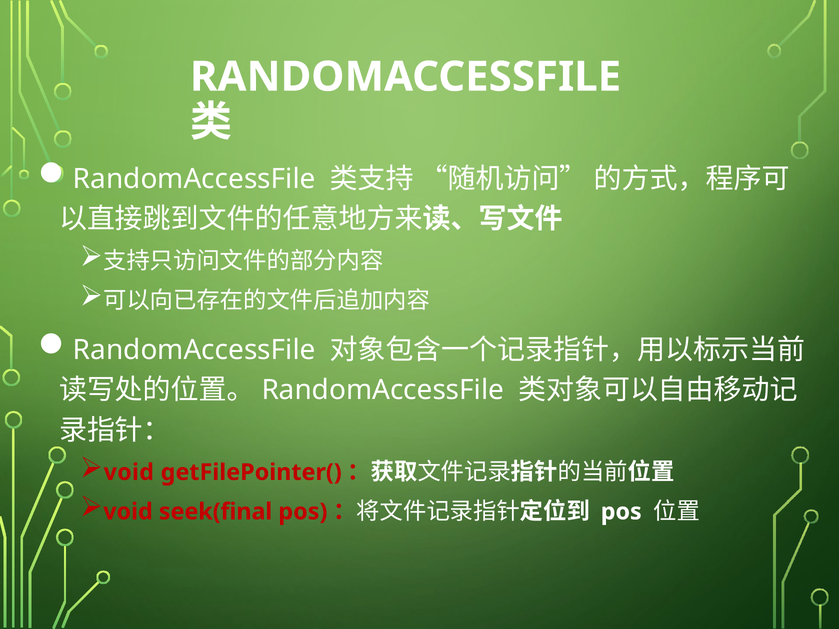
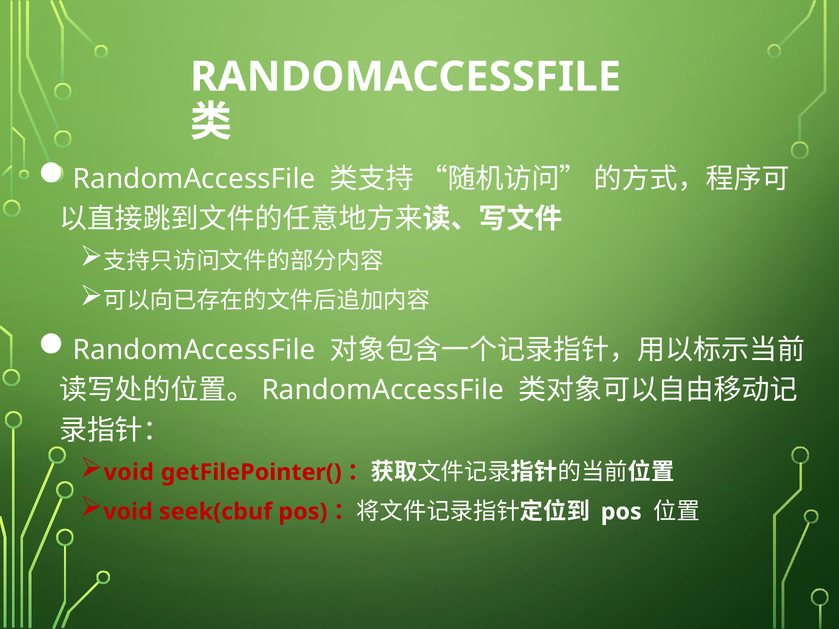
seek(final: seek(final -> seek(cbuf (216, 512)
